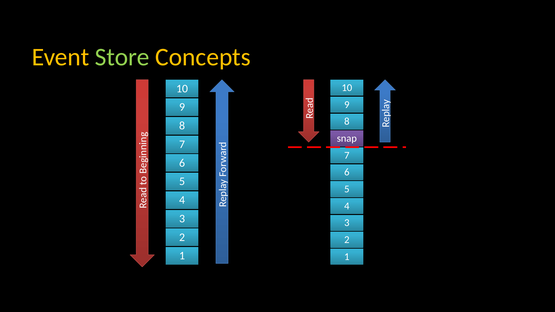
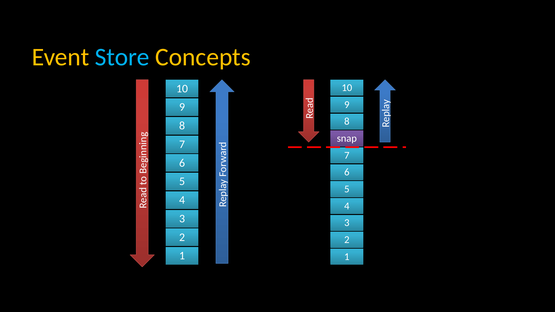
Store colour: light green -> light blue (122, 57)
